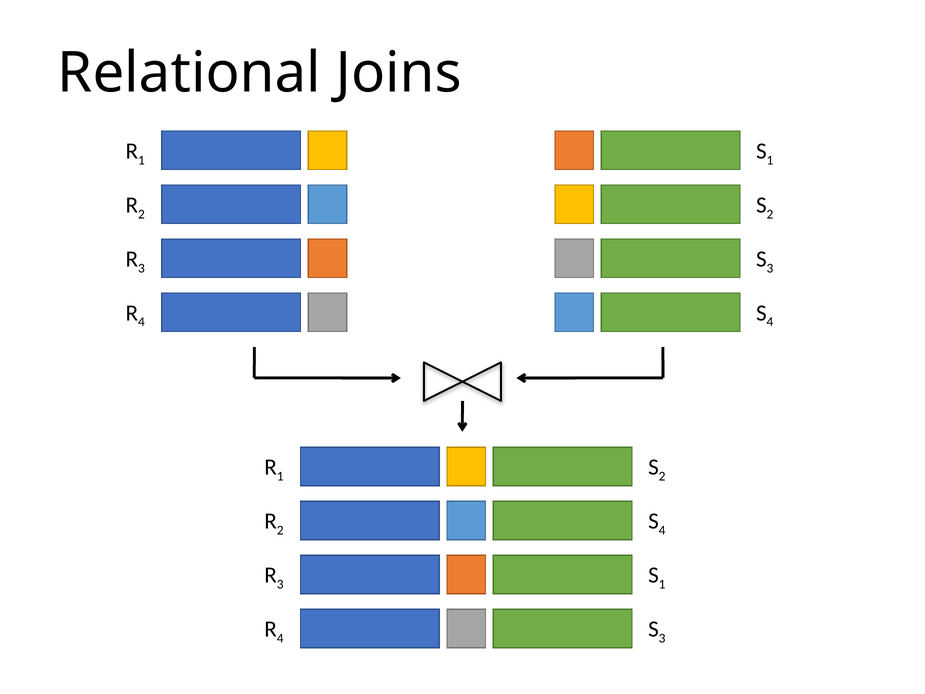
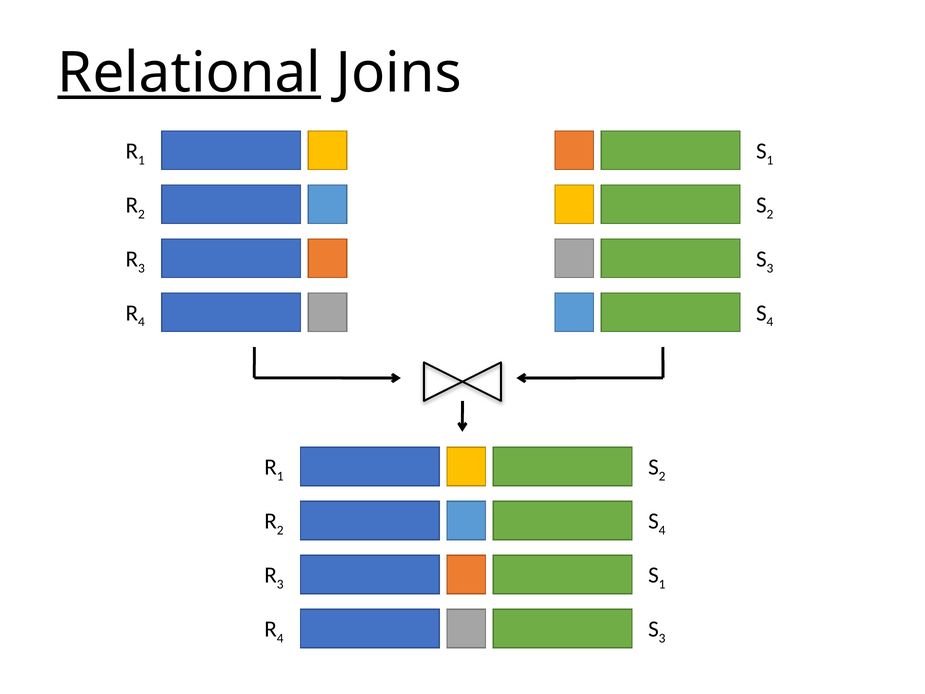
Relational underline: none -> present (189, 73)
